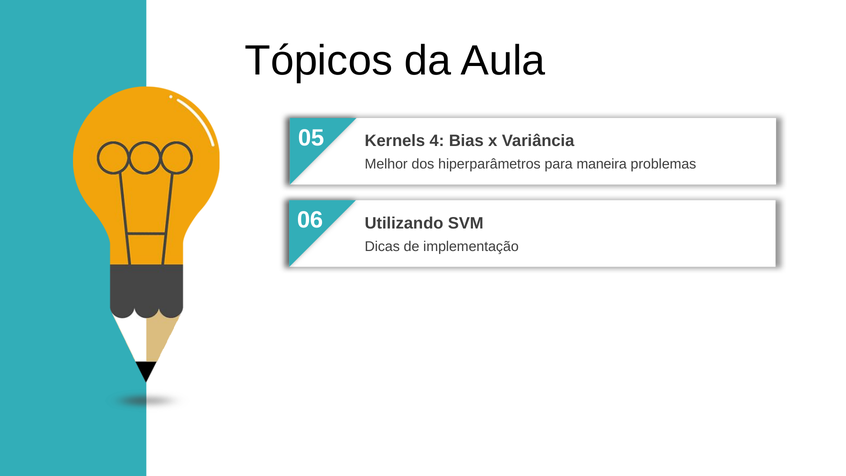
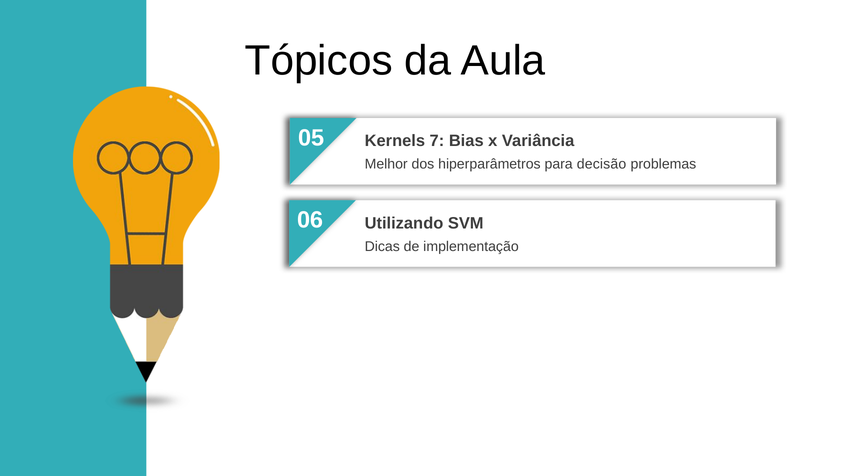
4: 4 -> 7 (437, 141)
maneira: maneira -> decisão (602, 164)
